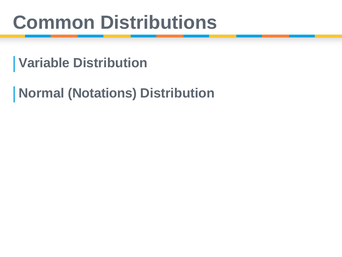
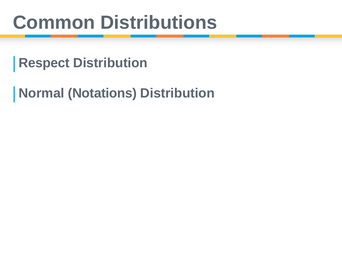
Variable: Variable -> Respect (44, 63)
